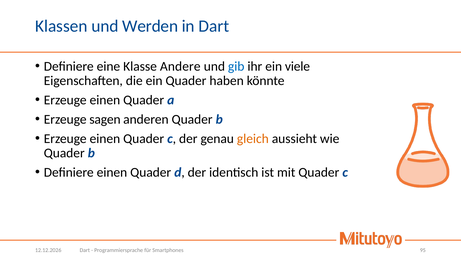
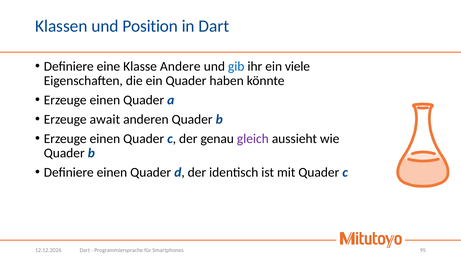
Werden: Werden -> Position (150, 26)
sagen: sagen -> await (105, 119)
gleich colour: orange -> purple (253, 139)
